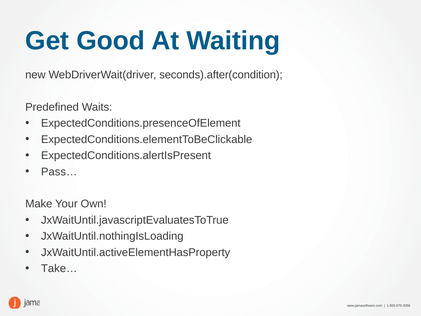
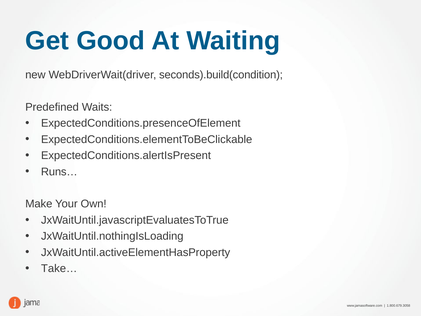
seconds).after(condition: seconds).after(condition -> seconds).build(condition (221, 75)
Pass…: Pass… -> Runs… (59, 172)
